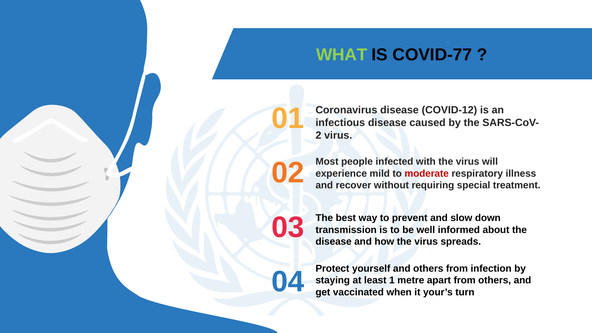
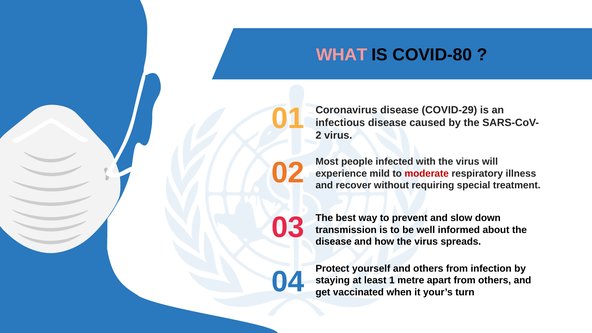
WHAT colour: light green -> pink (342, 55)
COVID-77: COVID-77 -> COVID-80 (432, 55)
COVID-12: COVID-12 -> COVID-29 (449, 110)
